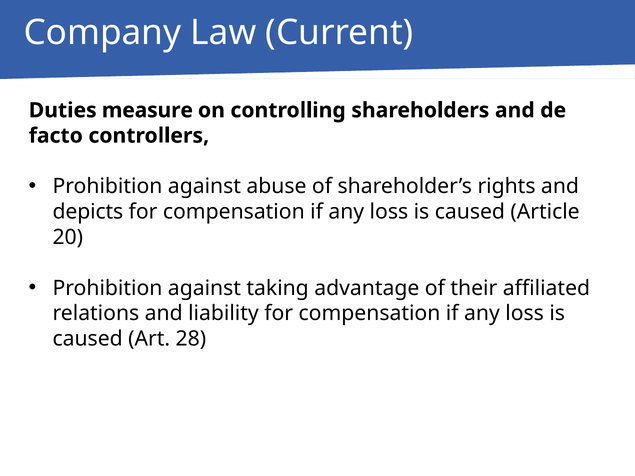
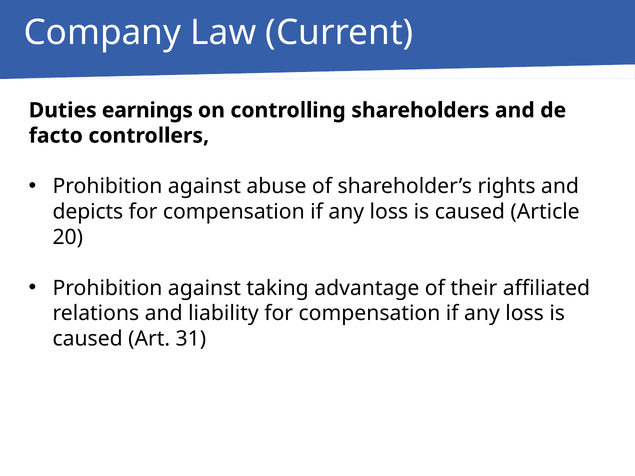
measure: measure -> earnings (147, 110)
28: 28 -> 31 (191, 339)
